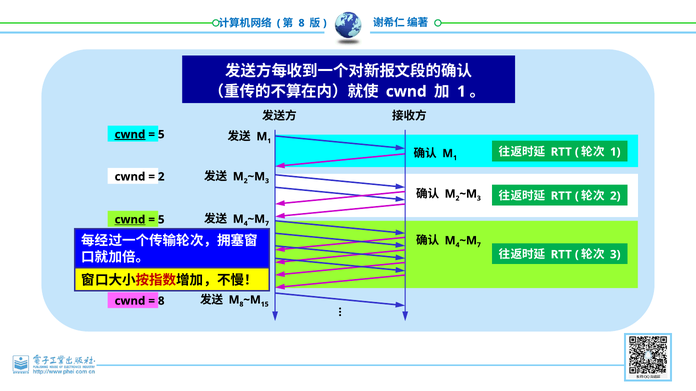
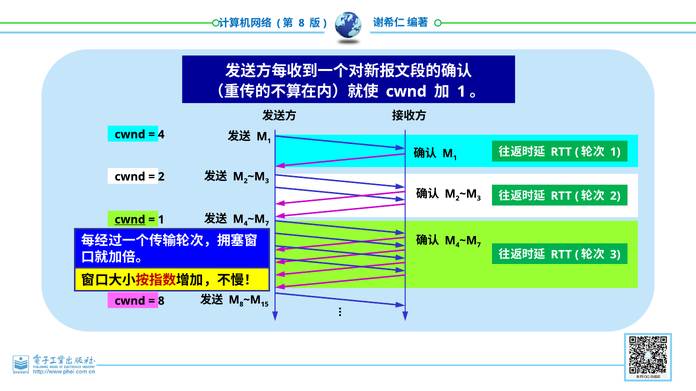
cwnd underline: present -> none (130, 135)
5: 5 -> 4 (161, 135)
5: 5 -> 1 (161, 220)
